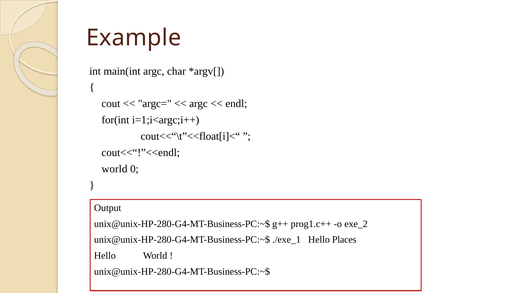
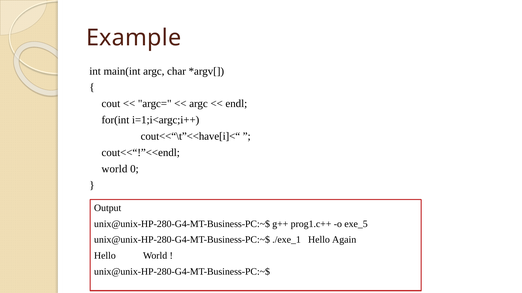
cout<<“\t”<<float[i]<“: cout<<“\t”<<float[i]<“ -> cout<<“\t”<<have[i]<“ (190, 137)
exe_2: exe_2 -> exe_5 (356, 224)
Places: Places -> Again (344, 240)
